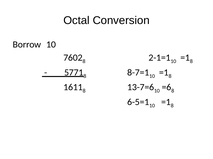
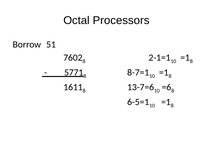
Conversion: Conversion -> Processors (121, 20)
Borrow 10: 10 -> 51 (51, 45)
